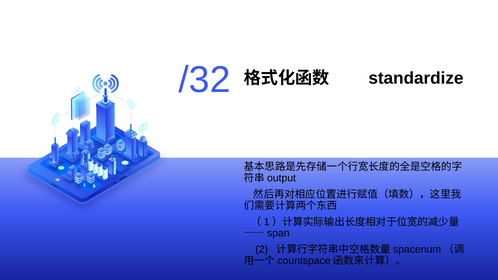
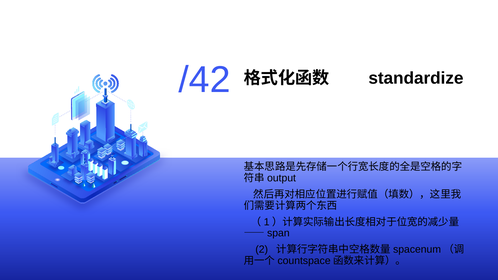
/32: /32 -> /42 (205, 80)
